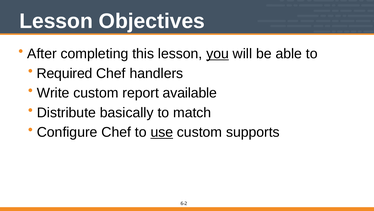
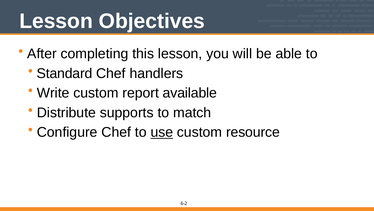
you underline: present -> none (218, 54)
Required: Required -> Standard (65, 73)
basically: basically -> supports (127, 112)
supports: supports -> resource (253, 132)
